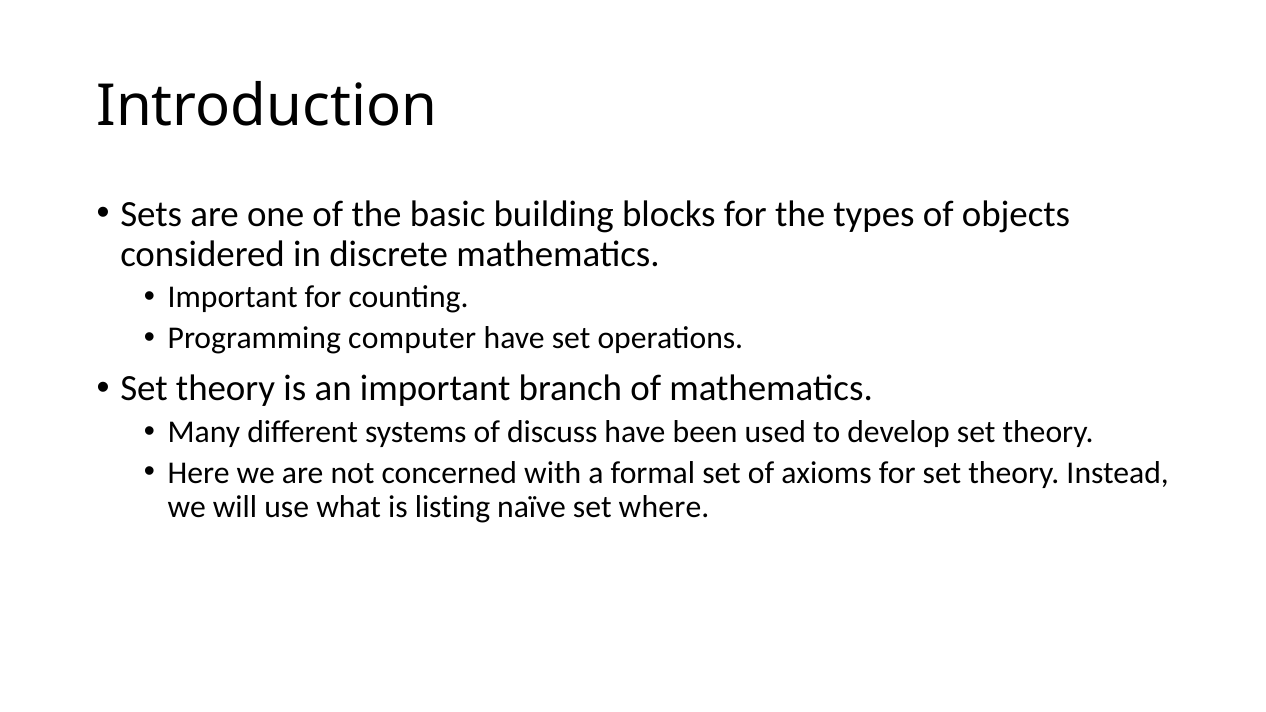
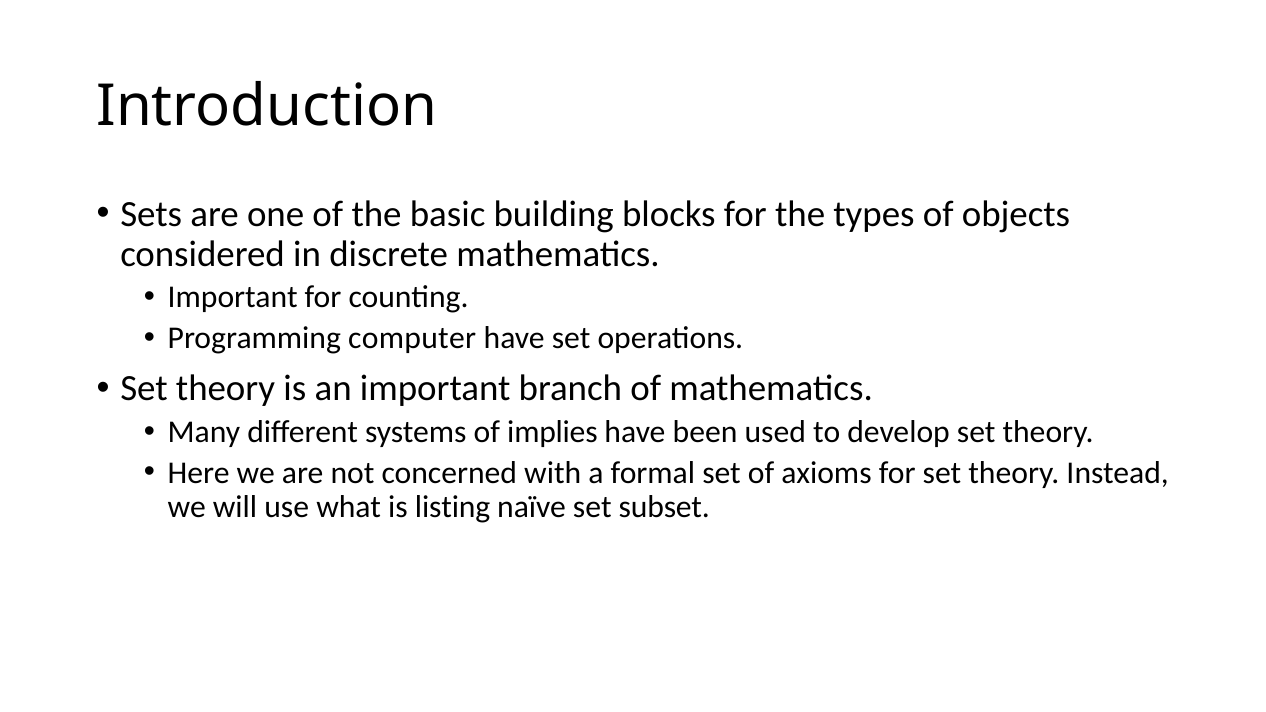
discuss: discuss -> implies (552, 432)
where: where -> subset (664, 507)
